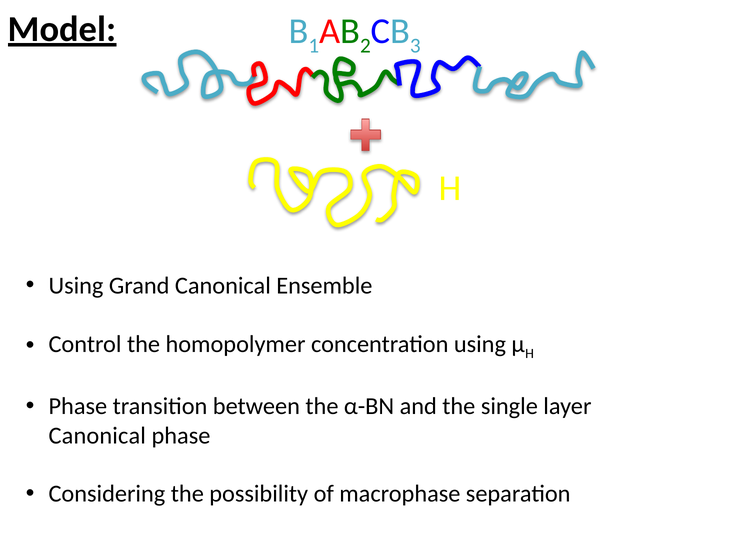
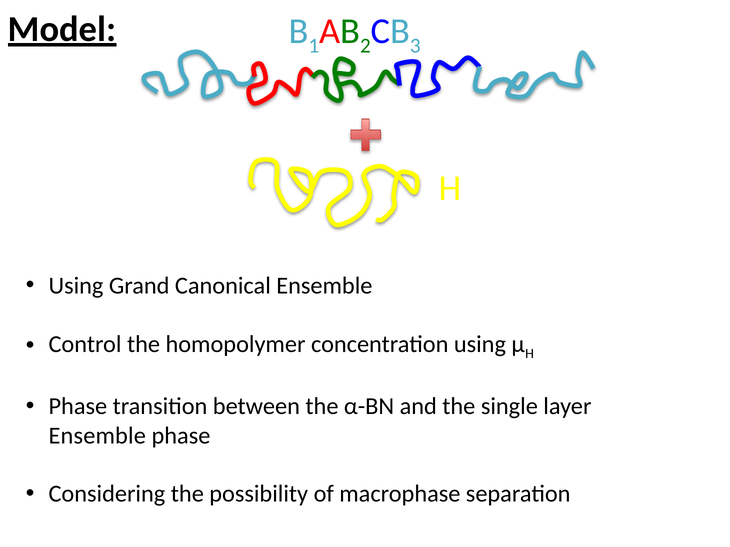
Canonical: Canonical -> Ensemble (97, 436)
